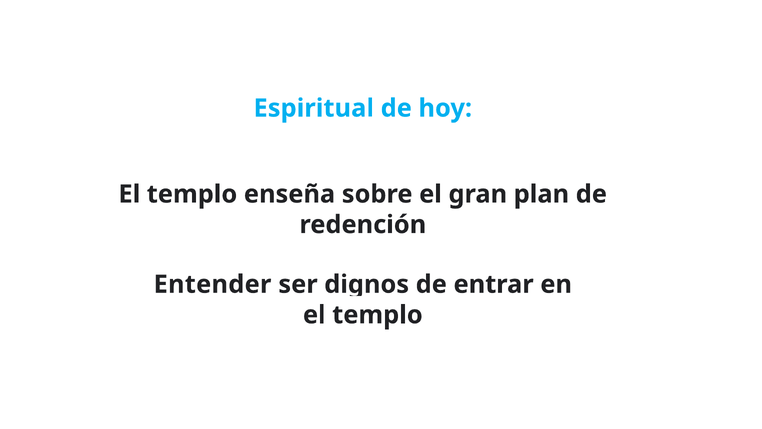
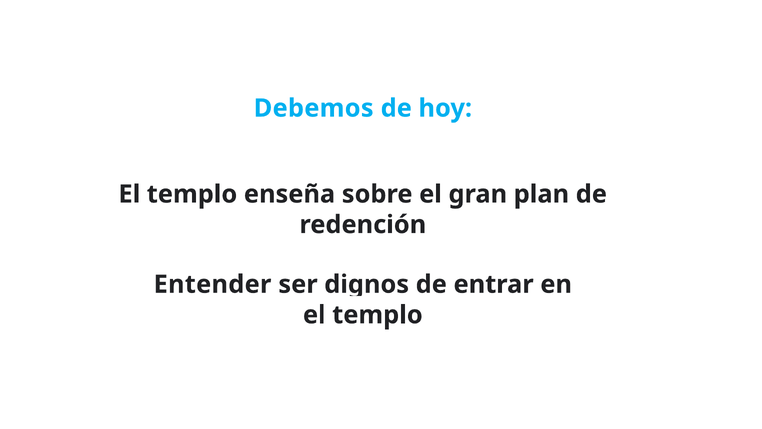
Espiritual: Espiritual -> Debemos (314, 108)
